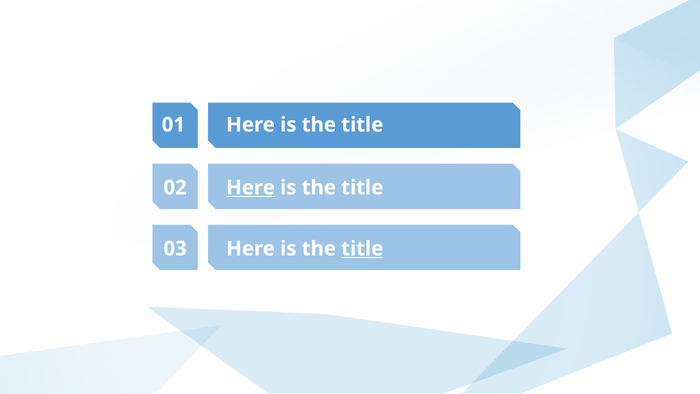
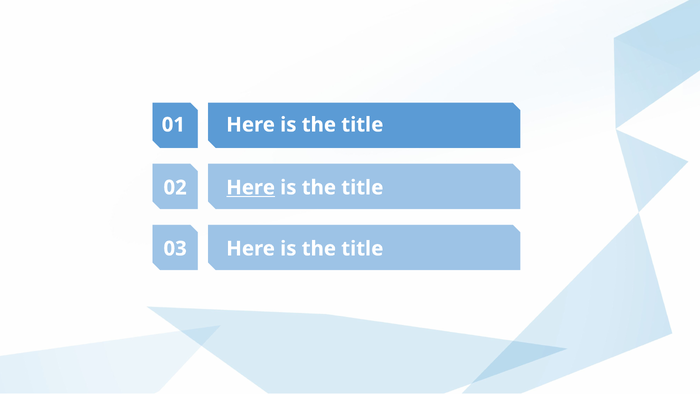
title underline: present -> none (362, 249)
